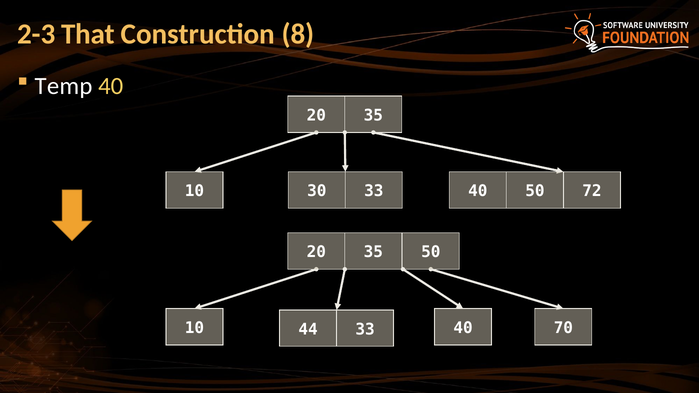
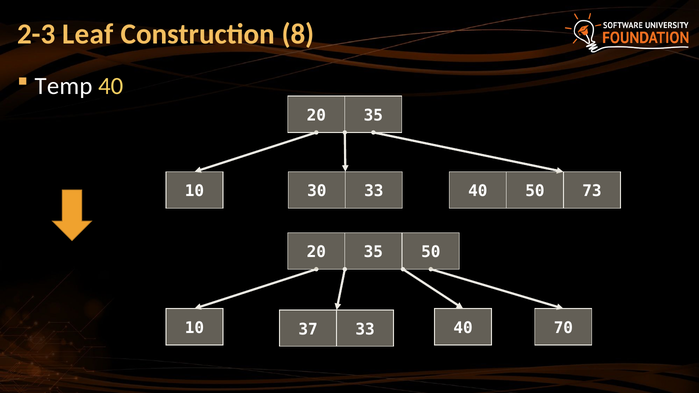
That: That -> Leaf (88, 34)
72: 72 -> 73 (592, 191)
44: 44 -> 37 (308, 330)
